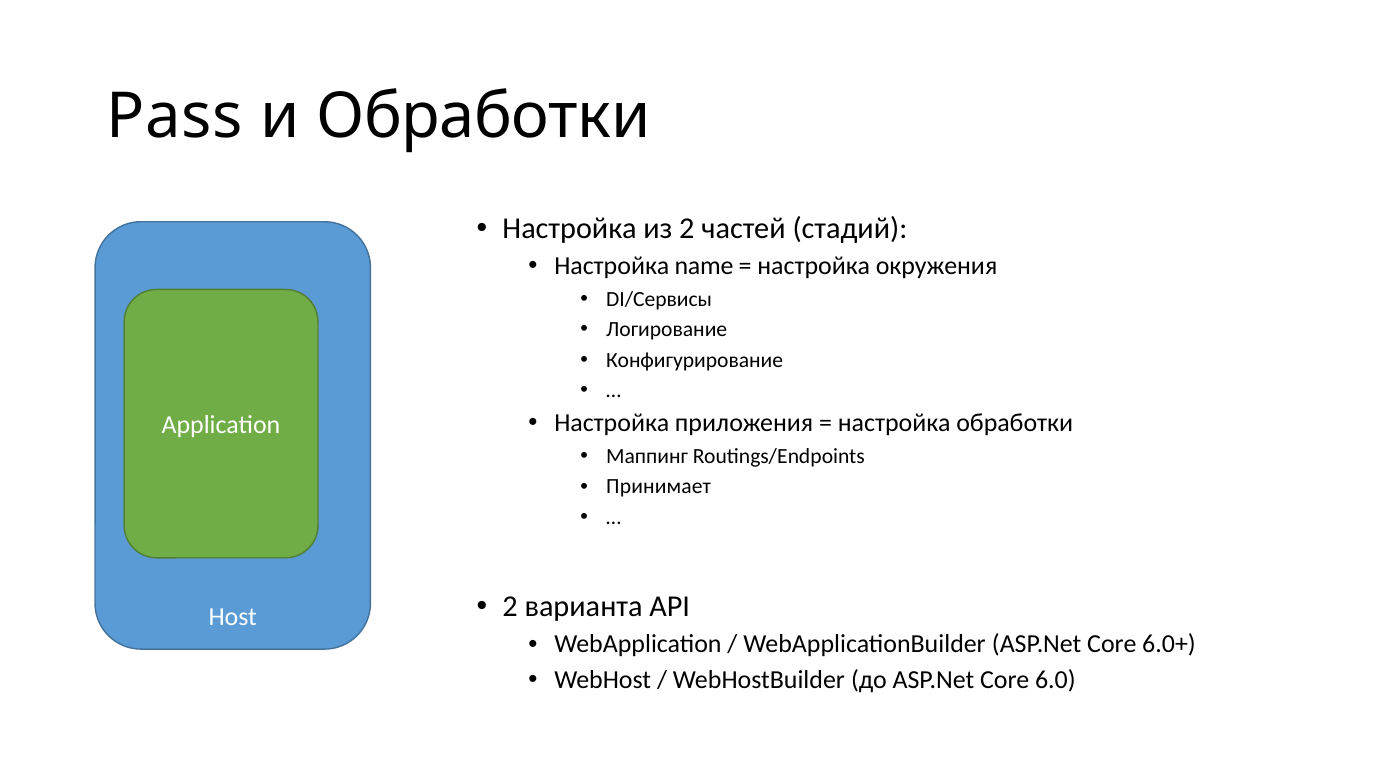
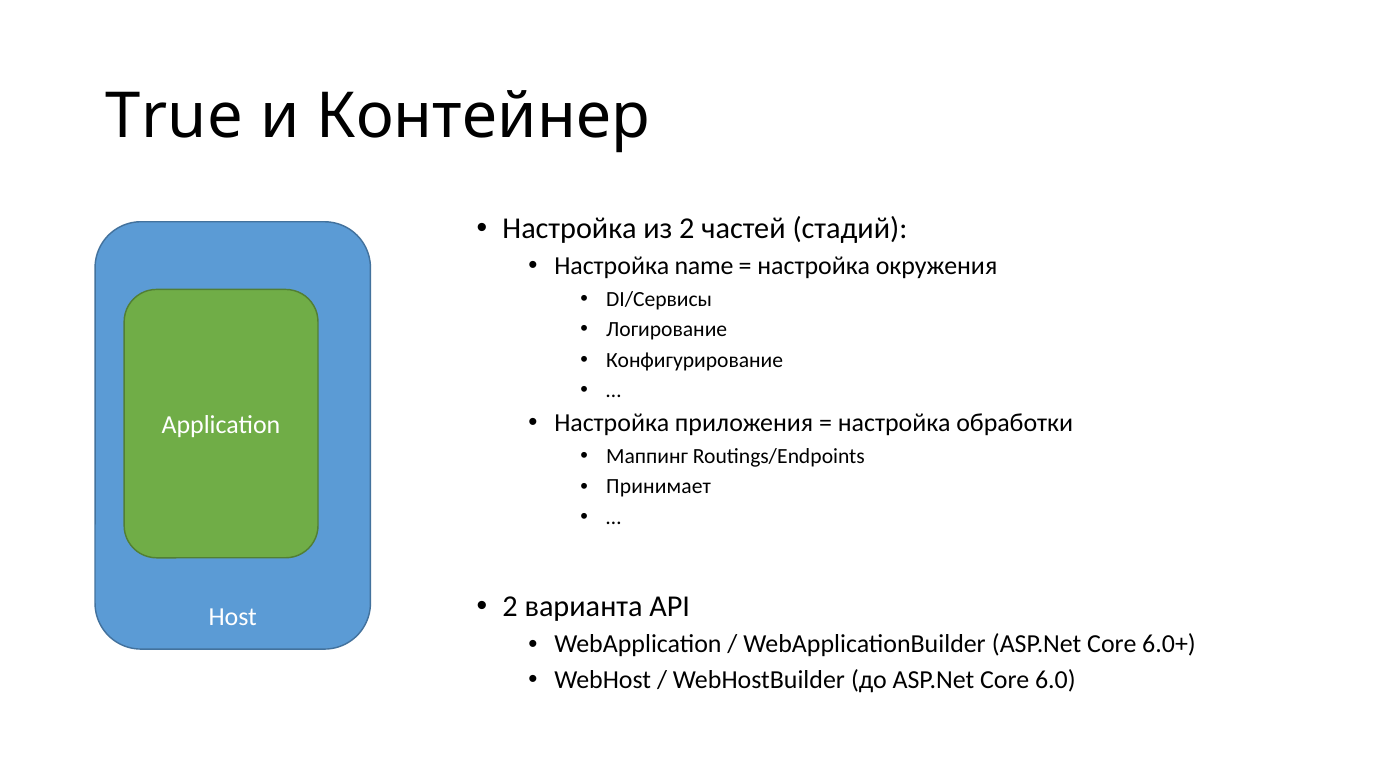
Pass: Pass -> True (174, 116)
и Обработки: Обработки -> Контейнер (483, 116)
